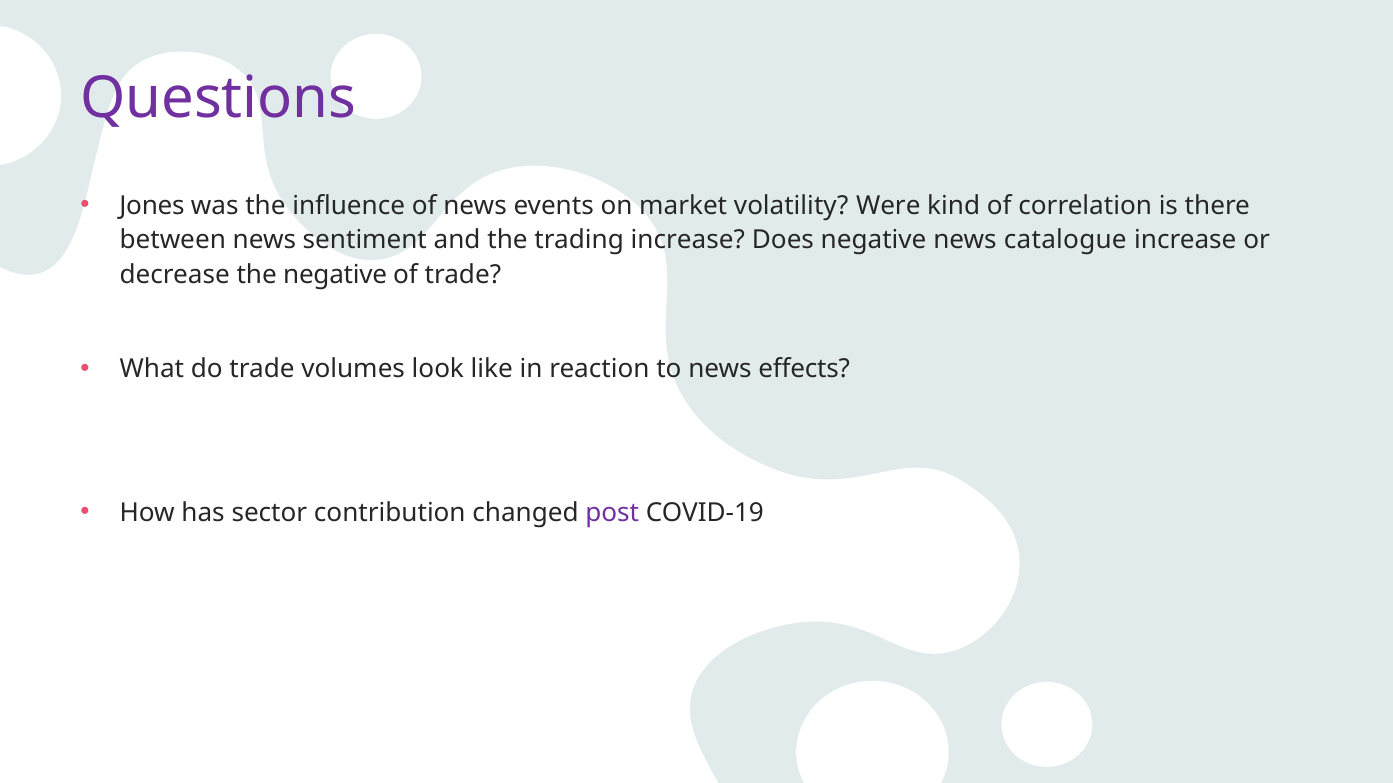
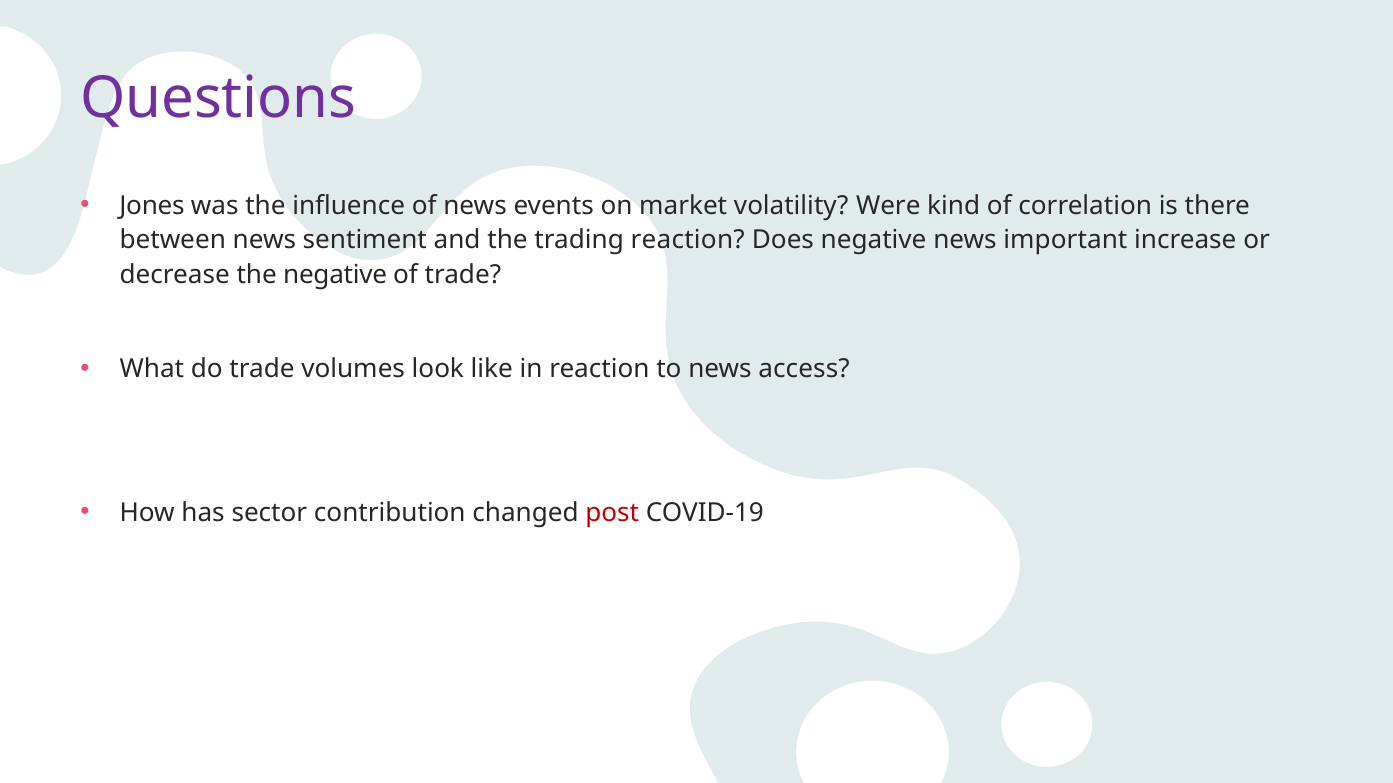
trading increase: increase -> reaction (688, 240)
catalogue: catalogue -> important (1065, 240)
effects: effects -> access (804, 369)
post colour: purple -> red (612, 513)
